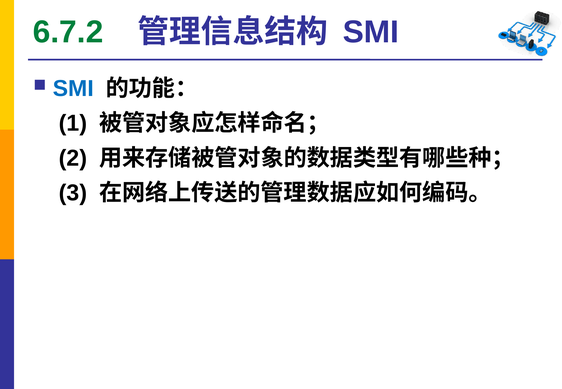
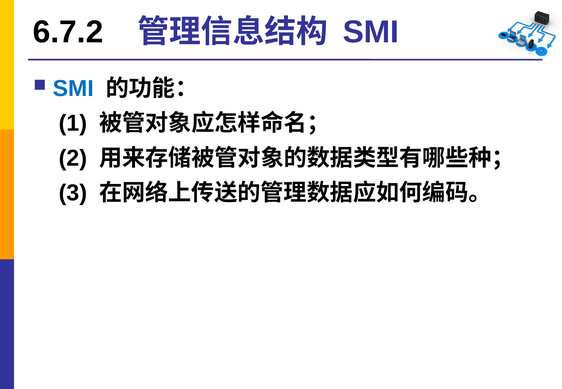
6.7.2 colour: green -> black (68, 32)
